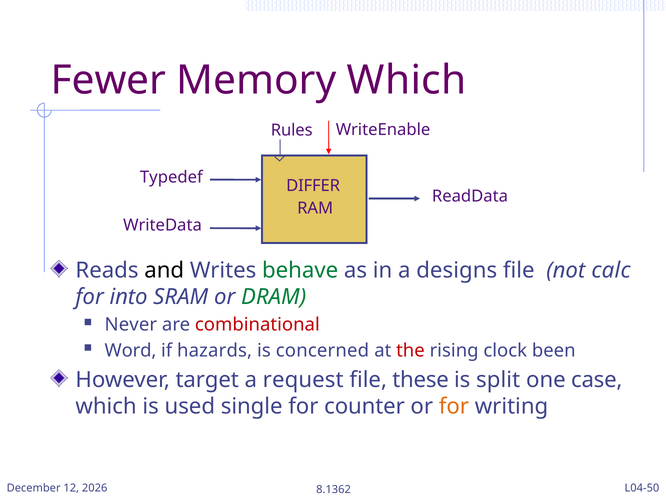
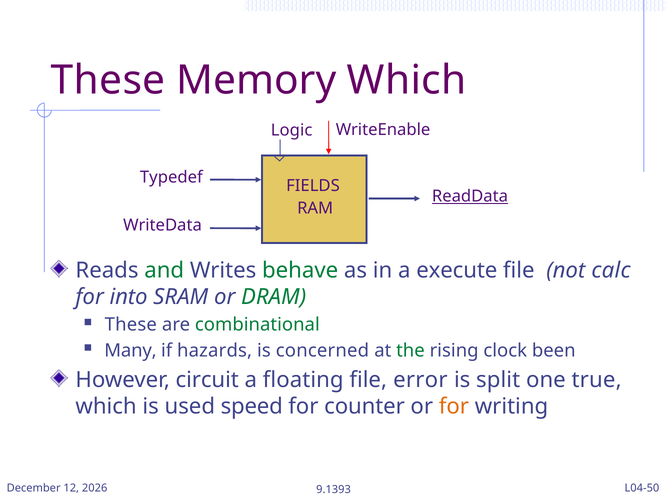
Fewer: Fewer -> These (108, 81)
Rules: Rules -> Logic (292, 130)
DIFFER: DIFFER -> FIELDS (313, 186)
ReadData underline: none -> present (470, 196)
and colour: black -> green (164, 271)
designs: designs -> execute (457, 271)
Never: Never -> These (131, 325)
combinational colour: red -> green (257, 325)
Word: Word -> Many (130, 351)
the colour: red -> green (410, 351)
target: target -> circuit (207, 380)
request: request -> floating (303, 380)
these: these -> error (420, 380)
case: case -> true (597, 380)
single: single -> speed (252, 407)
8.1362: 8.1362 -> 9.1393 (334, 490)
